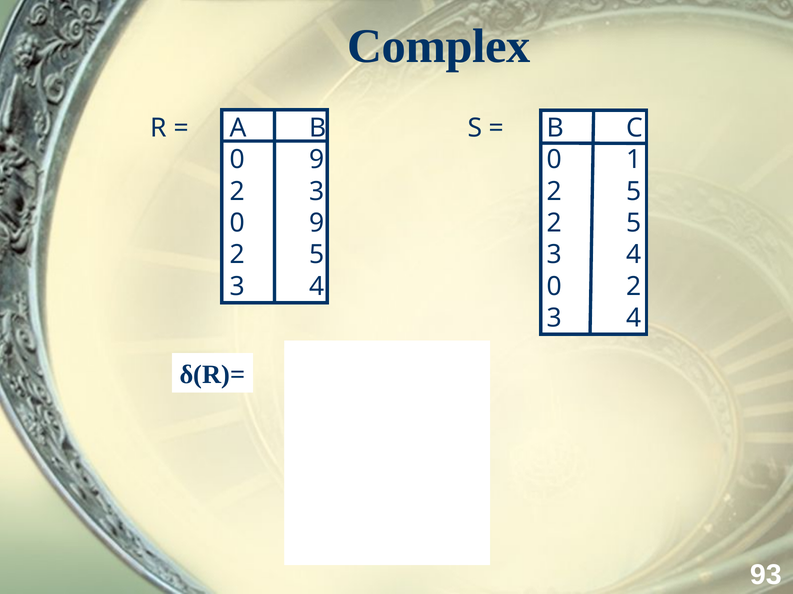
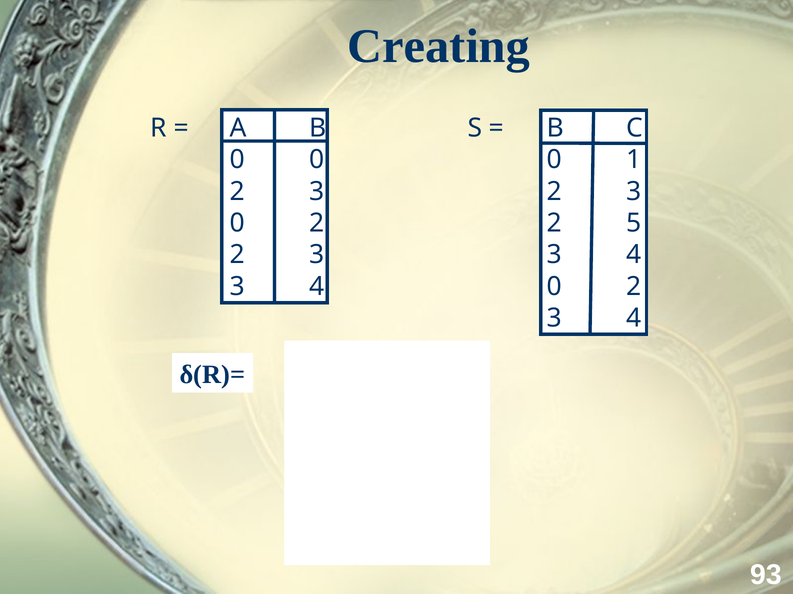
Complex: Complex -> Creating (439, 46)
9: 9 -> 0 (317, 160)
3 2 5: 5 -> 3 (634, 192)
9: 9 -> 2 (317, 223)
5: 5 -> 3 (317, 255)
